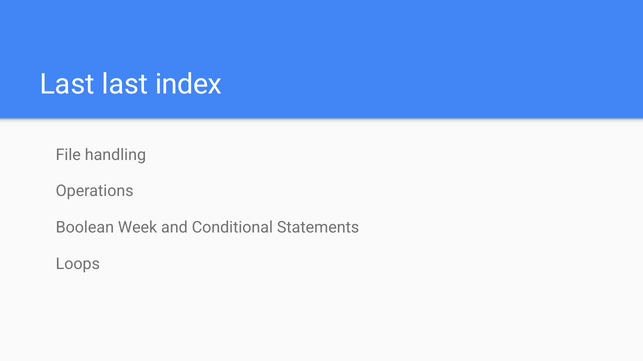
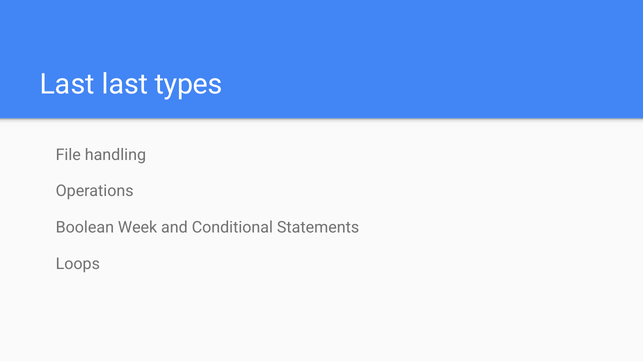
index: index -> types (189, 84)
